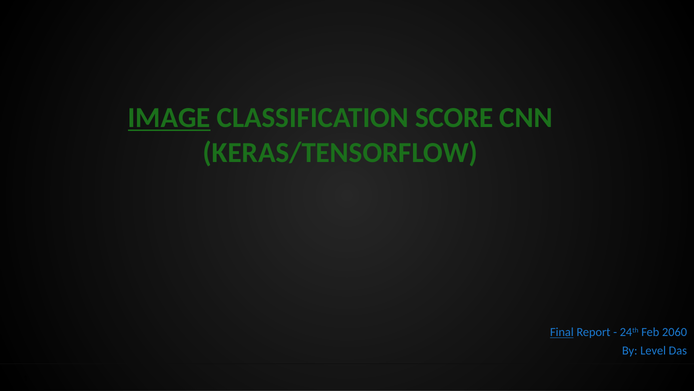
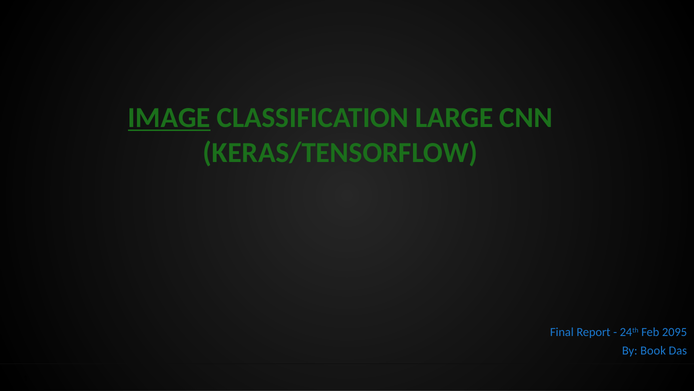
SCORE: SCORE -> LARGE (454, 118)
Final underline: present -> none (562, 332)
2060: 2060 -> 2095 (675, 332)
Level: Level -> Book (653, 350)
